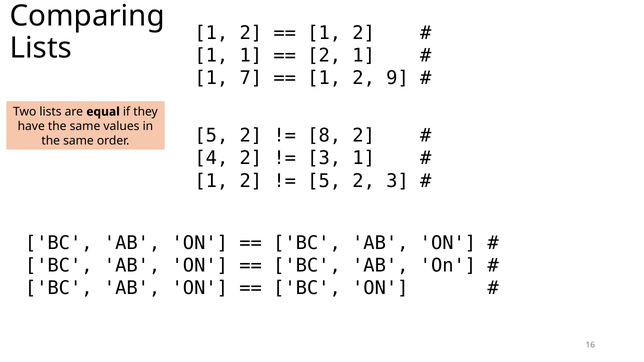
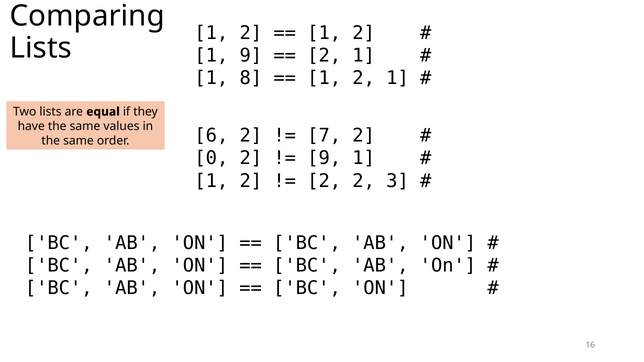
1 1: 1 -> 9 (251, 56)
7: 7 -> 8 (251, 78)
1 2 9: 9 -> 1 (398, 78)
5: 5 -> 6 (211, 136)
8: 8 -> 7 (324, 136)
4: 4 -> 0 (211, 158)
3: 3 -> 9 (324, 158)
5: 5 -> 2 (324, 181)
